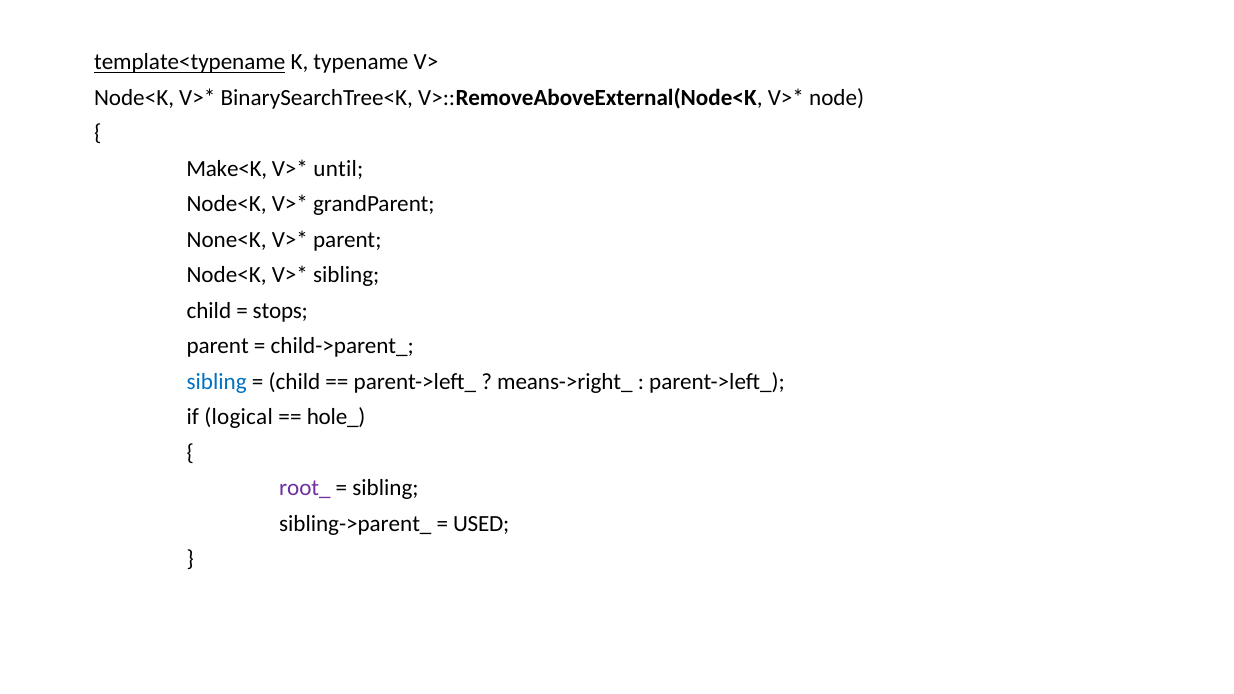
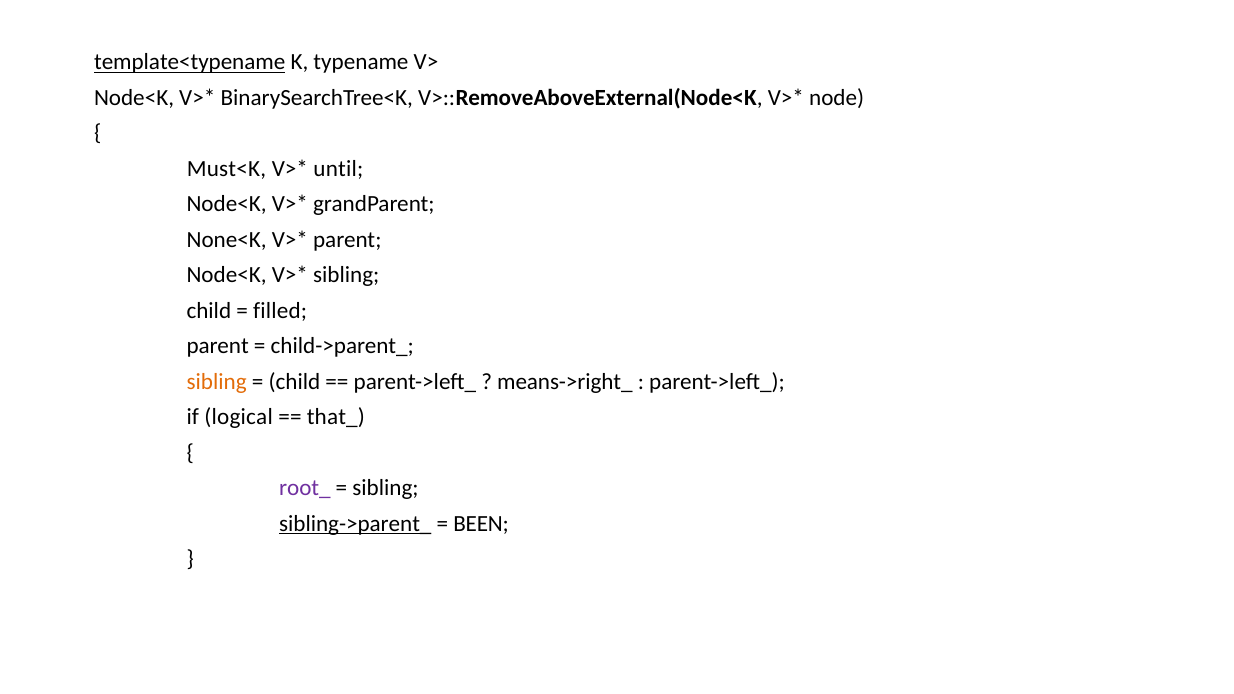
Make<K: Make<K -> Must<K (227, 169)
stops: stops -> filled (280, 311)
sibling colour: blue -> orange (217, 382)
hole_: hole_ -> that_ (336, 417)
sibling->parent_ underline: none -> present (355, 524)
USED: USED -> BEEN (481, 524)
